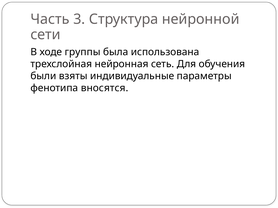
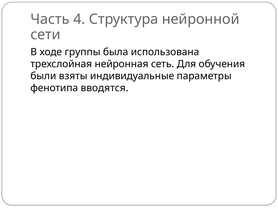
3: 3 -> 4 (79, 19)
вносятся: вносятся -> вводятся (105, 88)
